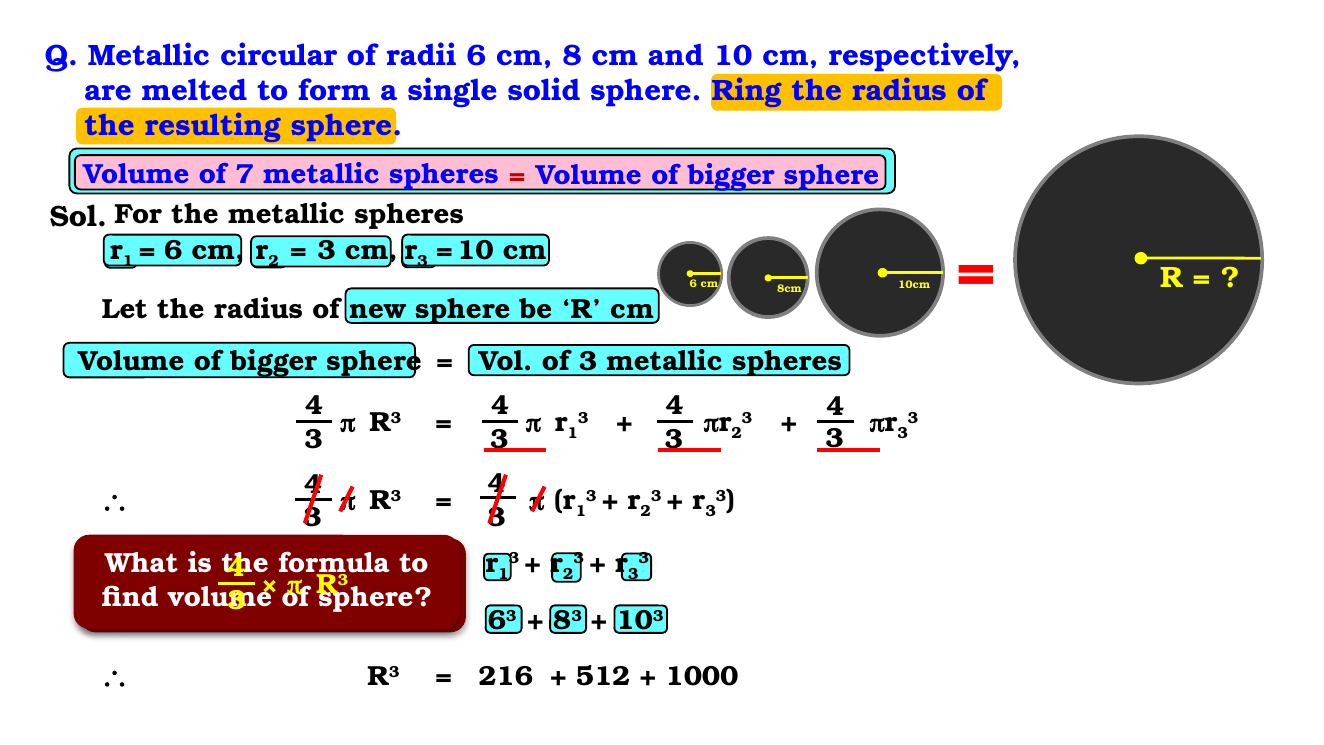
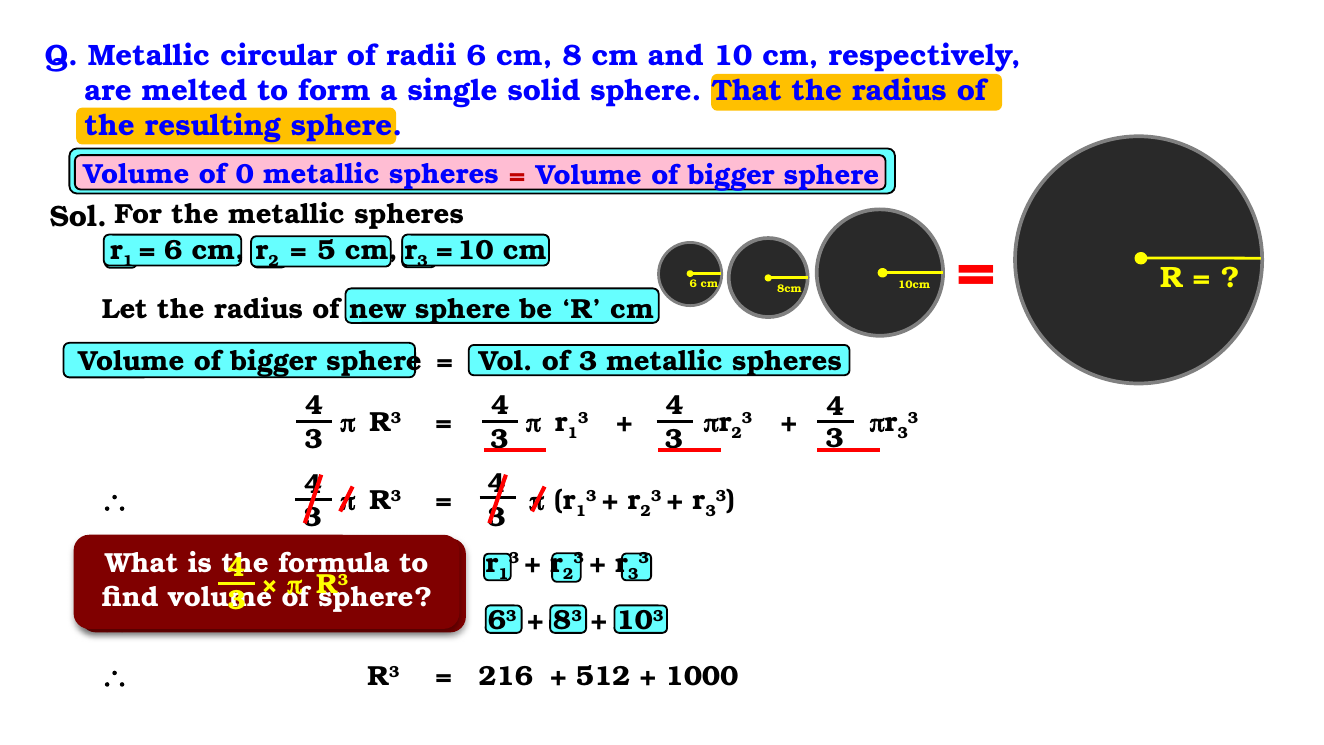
Ring: Ring -> That (747, 91)
7: 7 -> 0 (245, 174)
3: 3 -> 5 (326, 251)
